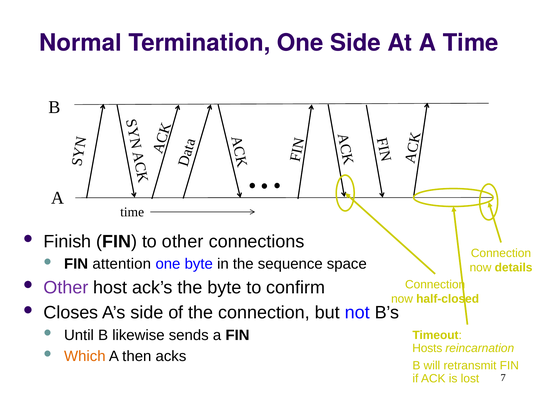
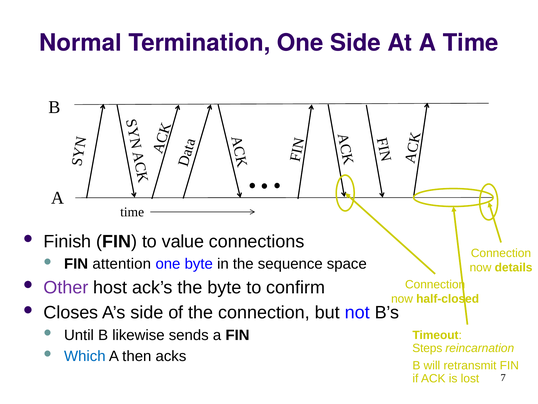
to other: other -> value (183, 241)
Hosts: Hosts -> Steps (427, 348)
Which colour: orange -> blue (85, 356)
